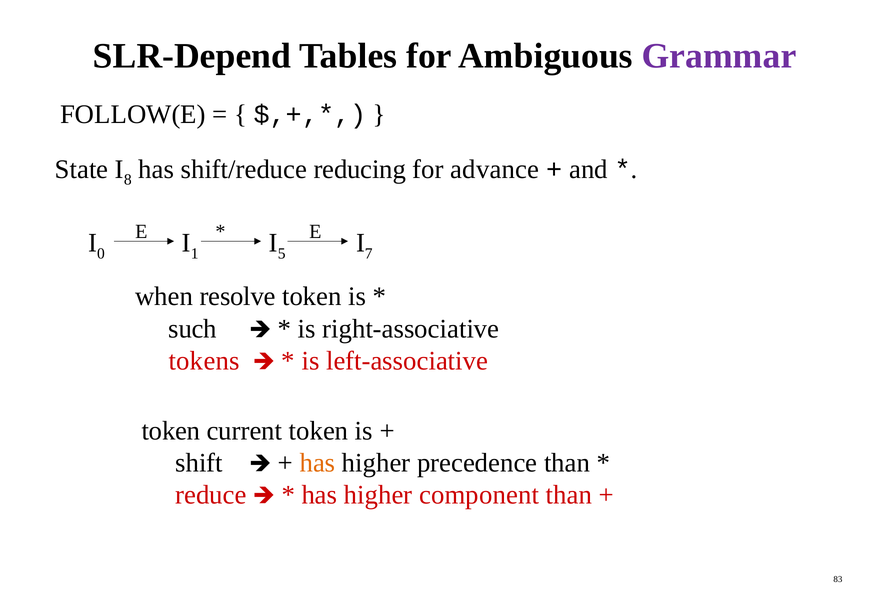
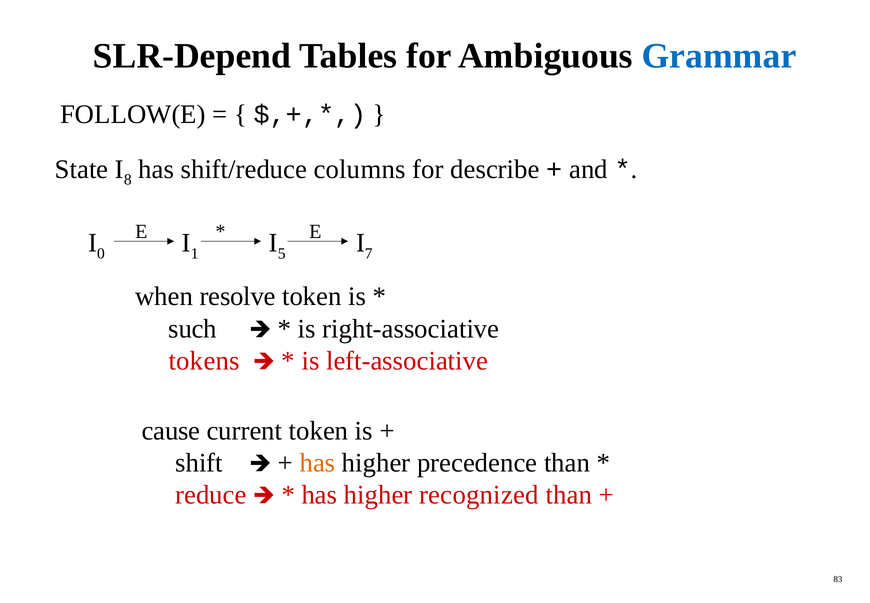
Grammar colour: purple -> blue (719, 56)
reducing: reducing -> columns (360, 169)
advance: advance -> describe (495, 169)
token: token -> cause (171, 430)
component: component -> recognized (479, 494)
